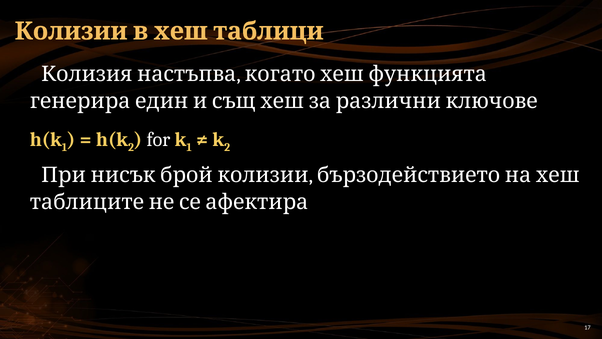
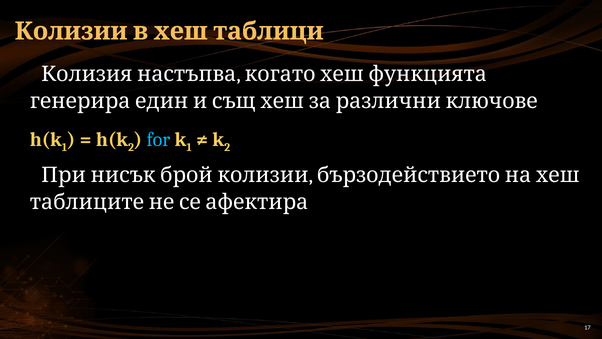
for colour: white -> light blue (158, 140)
